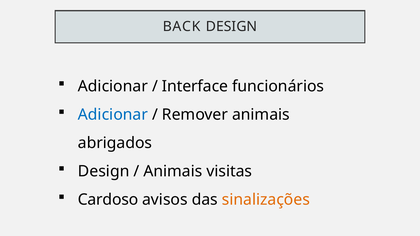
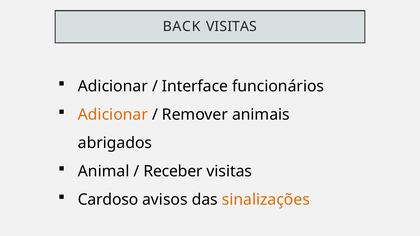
BACK DESIGN: DESIGN -> VISITAS (232, 27)
Adicionar colour: blue -> orange (113, 115)
Design: Design -> Animal (104, 172)
Animais: Animais -> Receber (173, 172)
